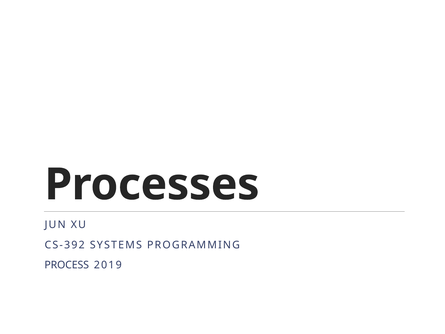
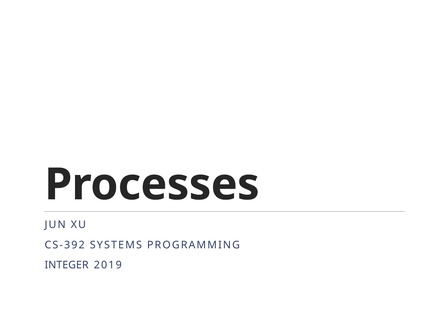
PROCESS: PROCESS -> INTEGER (67, 265)
